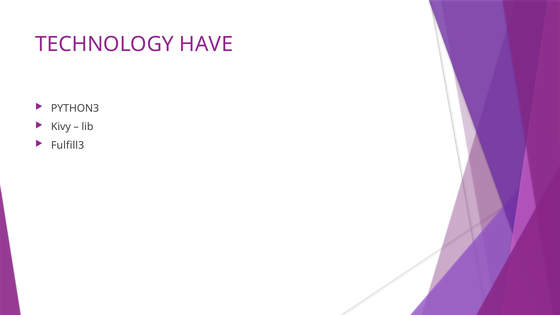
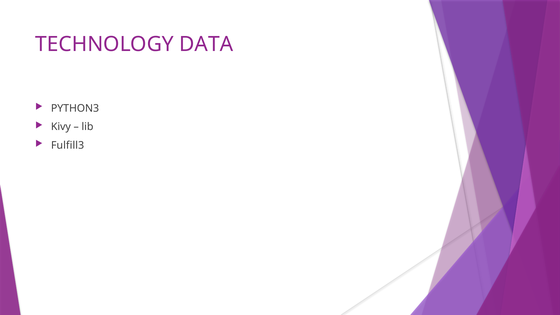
HAVE: HAVE -> DATA (206, 44)
